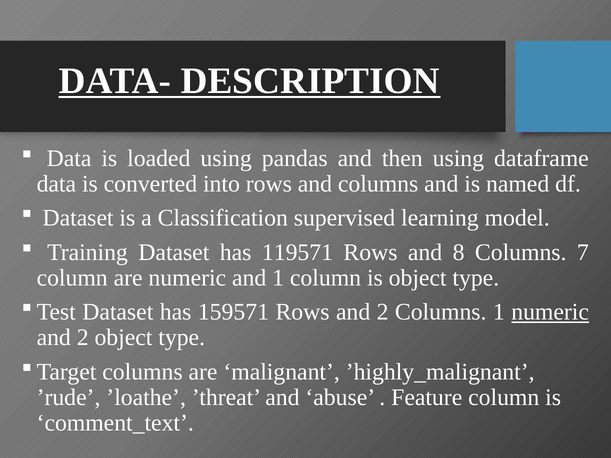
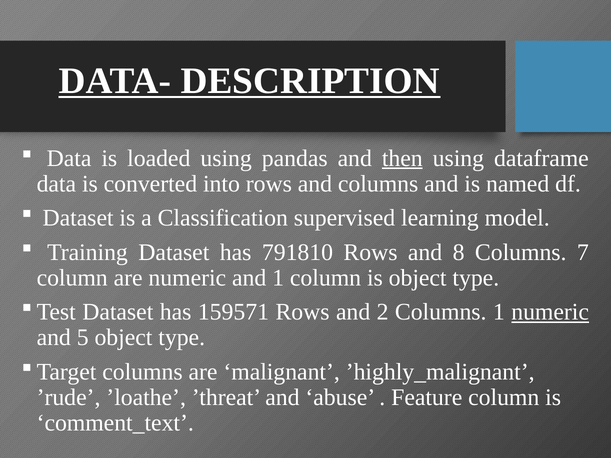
then underline: none -> present (402, 158)
119571: 119571 -> 791810 (298, 252)
2: 2 -> 5 (83, 338)
